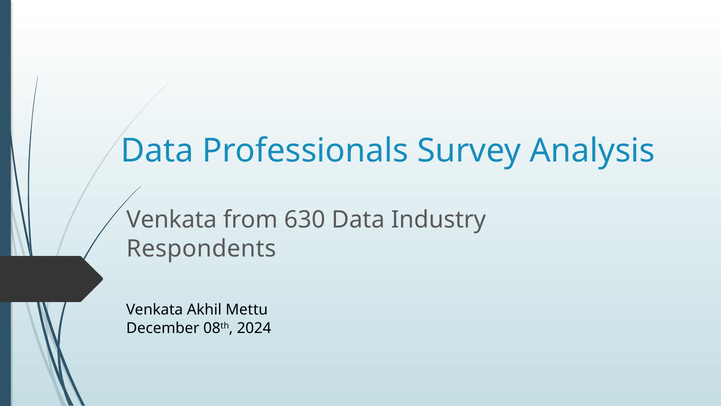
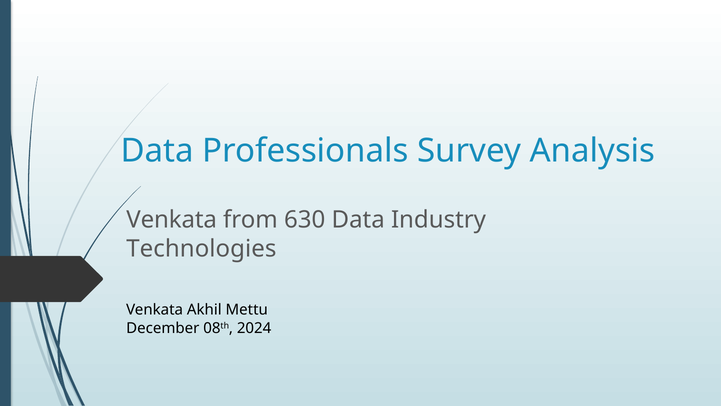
Respondents: Respondents -> Technologies (201, 248)
